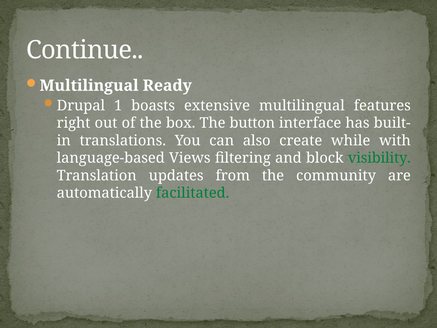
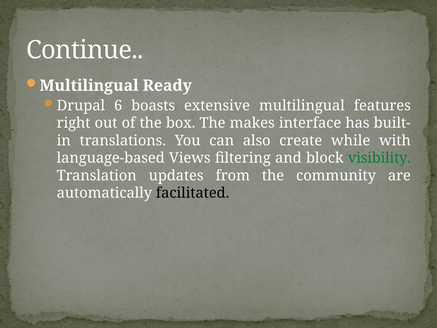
1: 1 -> 6 (118, 105)
button: button -> makes (252, 123)
facilitated colour: green -> black (193, 193)
